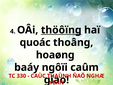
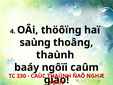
thöôïng underline: present -> none (61, 30)
quoác: quoác -> saùng (35, 42)
hoaøng: hoaøng -> thaùnh (55, 55)
